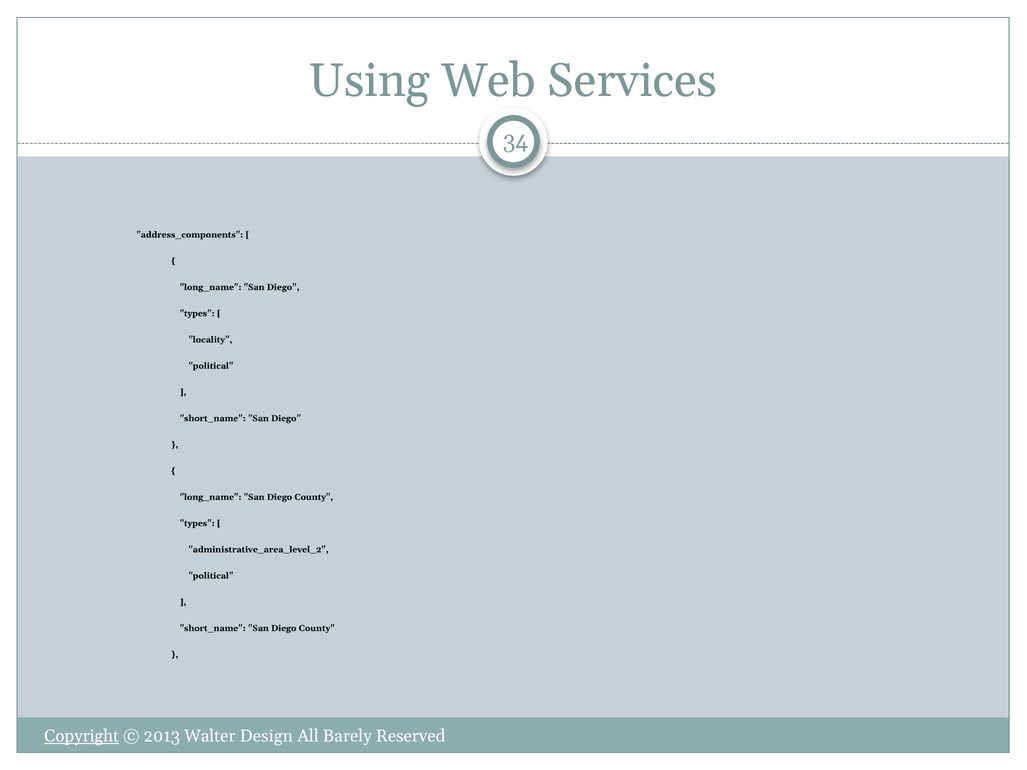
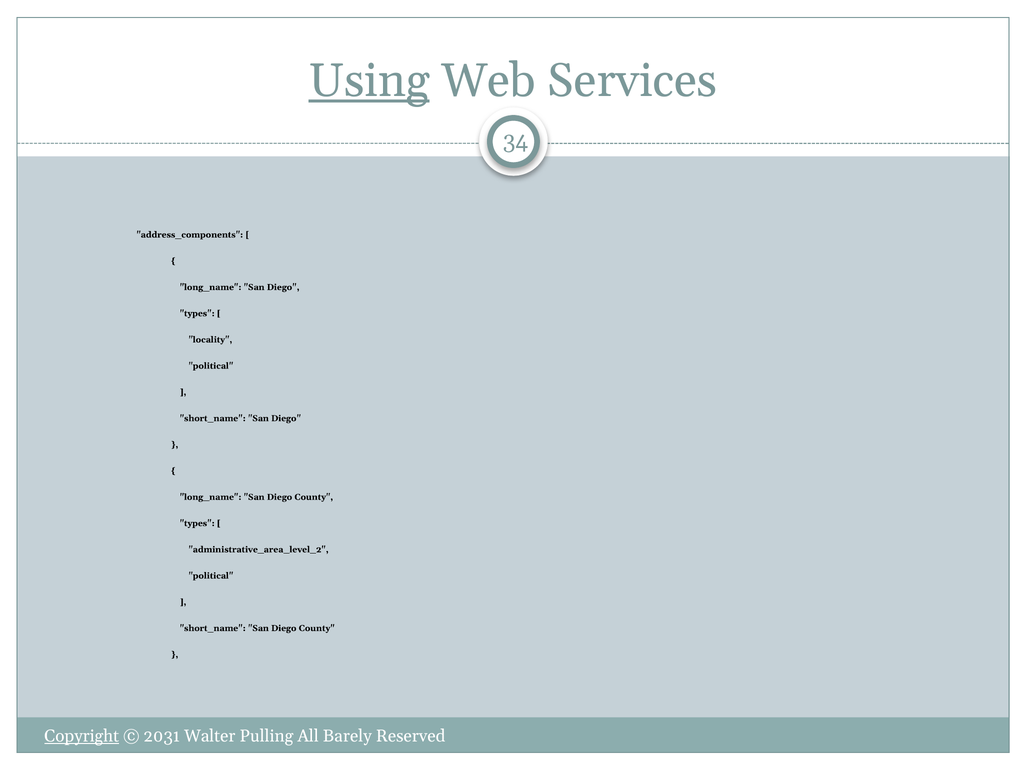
Using underline: none -> present (369, 81)
2013: 2013 -> 2031 (162, 737)
Design: Design -> Pulling (266, 737)
